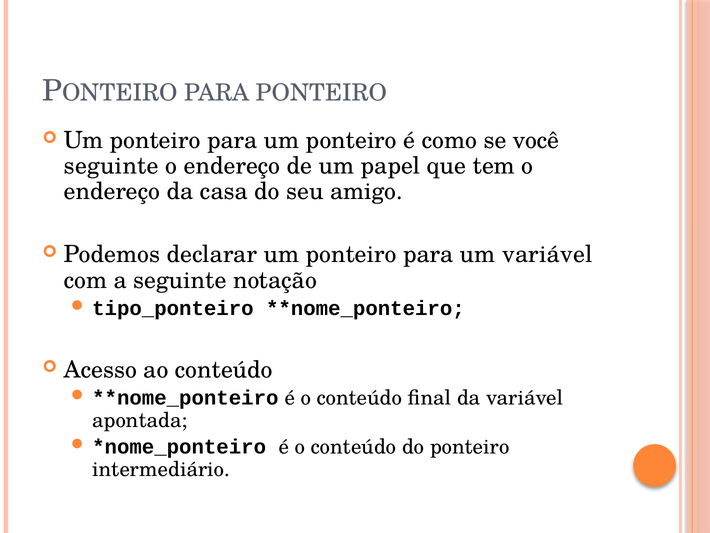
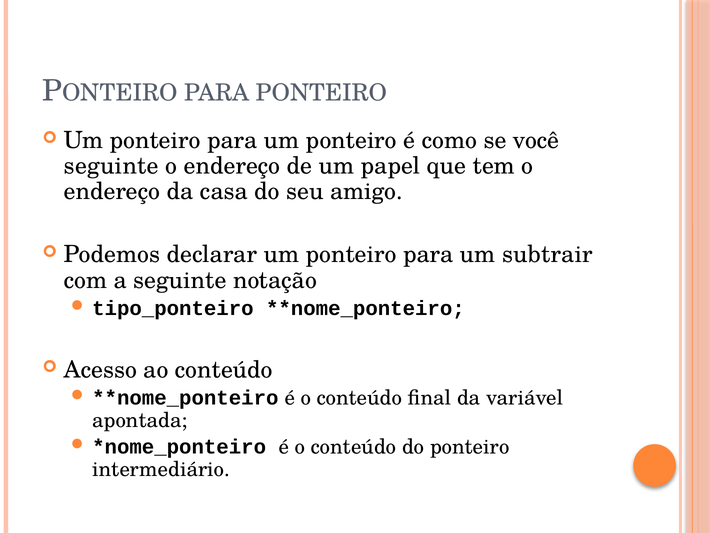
um variável: variável -> subtrair (547, 254)
